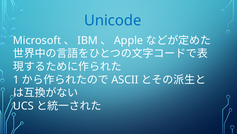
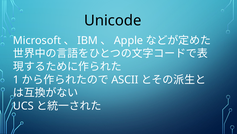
Unicode colour: blue -> black (113, 20)
